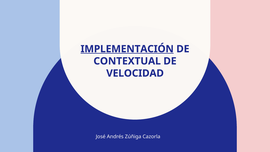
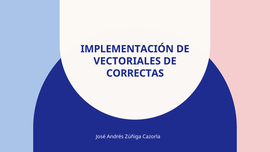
IMPLEMENTACIÓN underline: present -> none (127, 49)
CONTEXTUAL: CONTEXTUAL -> VECTORIALES (127, 61)
VELOCIDAD: VELOCIDAD -> CORRECTAS (135, 73)
